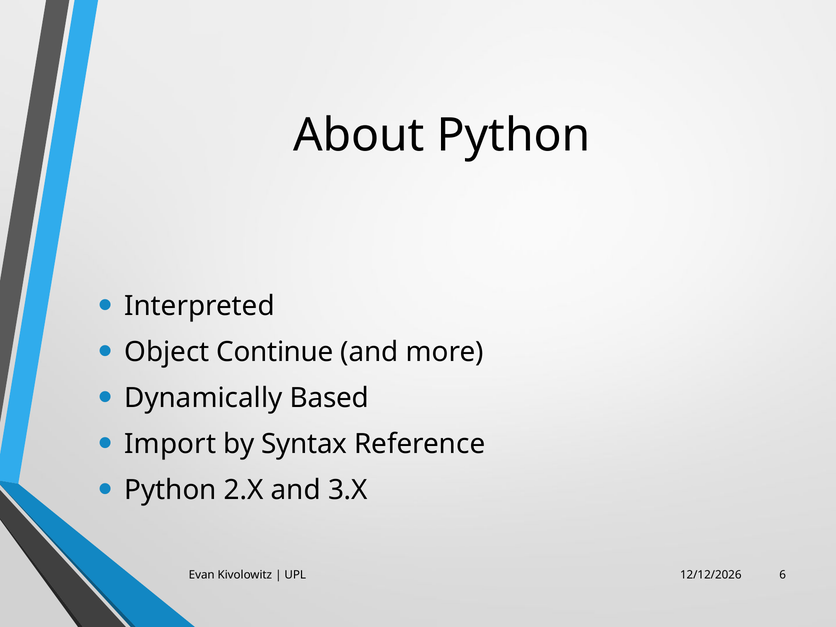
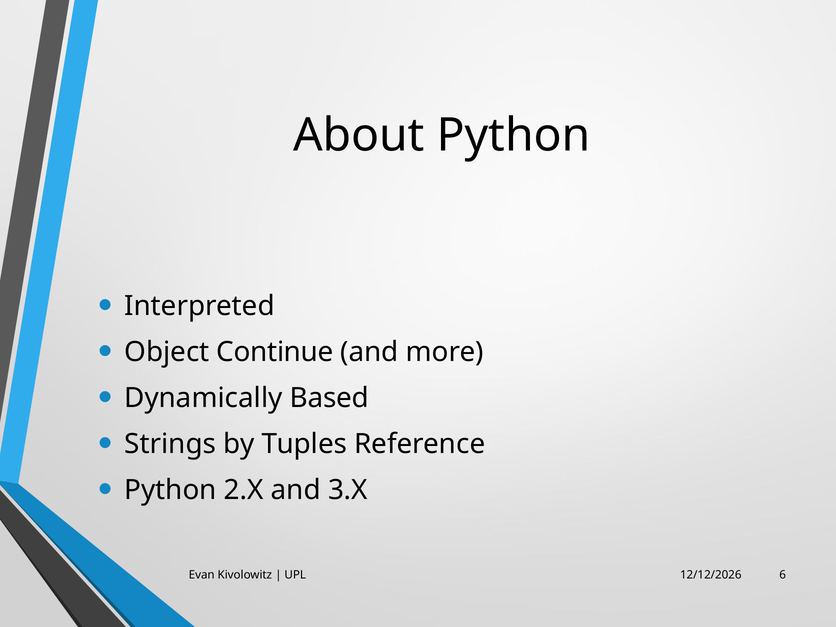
Import: Import -> Strings (170, 444)
Syntax: Syntax -> Tuples (304, 444)
